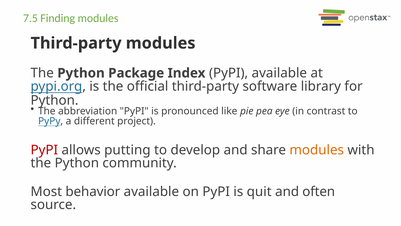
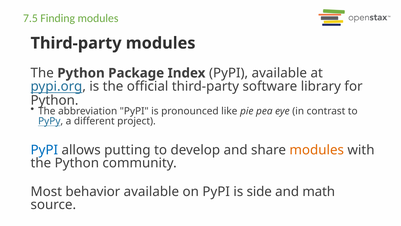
PyPI colour: red -> blue (44, 150)
quit: quit -> side (259, 192)
often: often -> math (319, 192)
